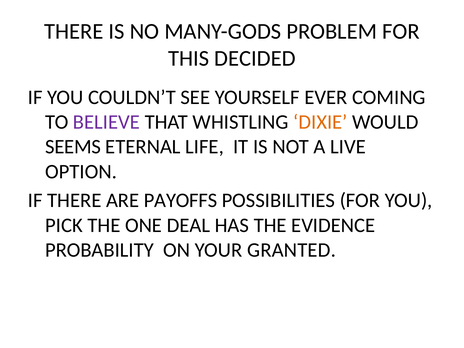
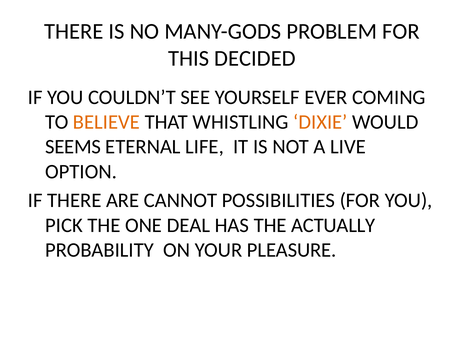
BELIEVE colour: purple -> orange (106, 122)
PAYOFFS: PAYOFFS -> CANNOT (180, 200)
EVIDENCE: EVIDENCE -> ACTUALLY (333, 225)
GRANTED: GRANTED -> PLEASURE (292, 250)
